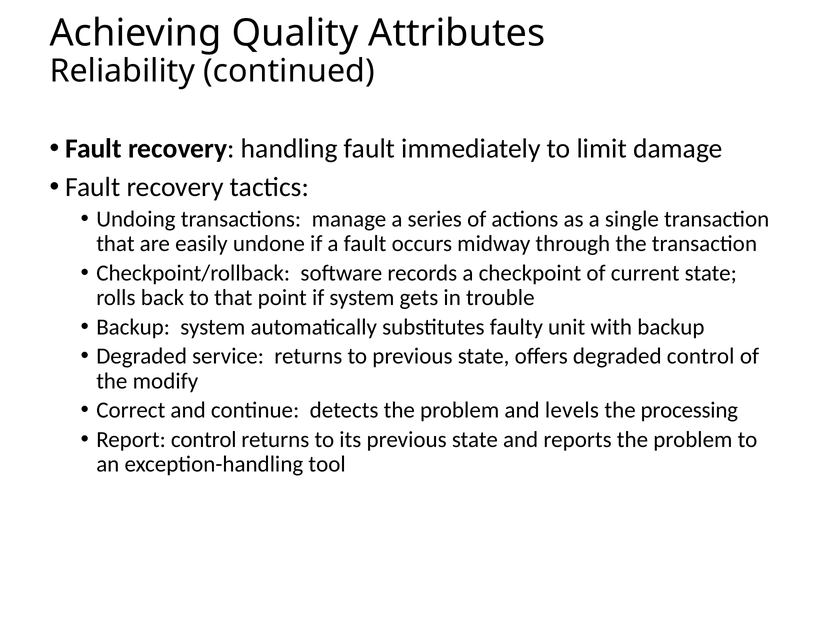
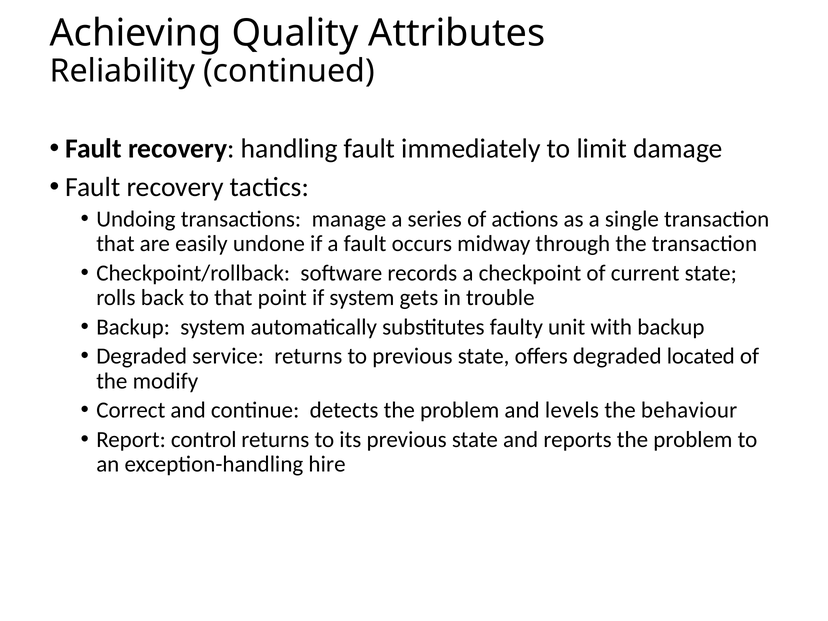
degraded control: control -> located (701, 356)
processing: processing -> behaviour (689, 410)
tool: tool -> hire (327, 464)
